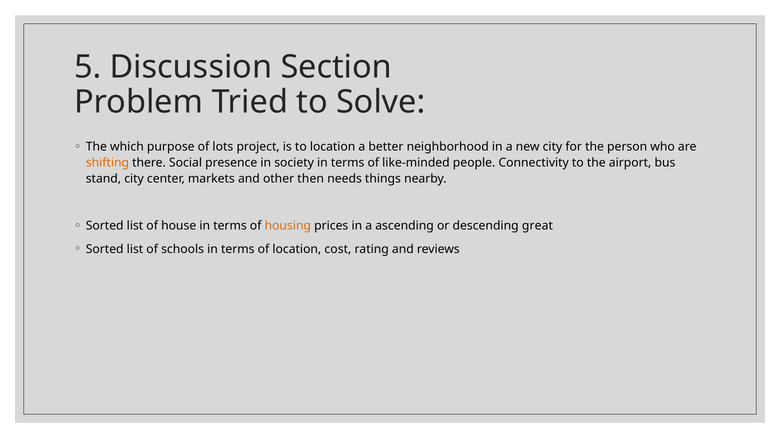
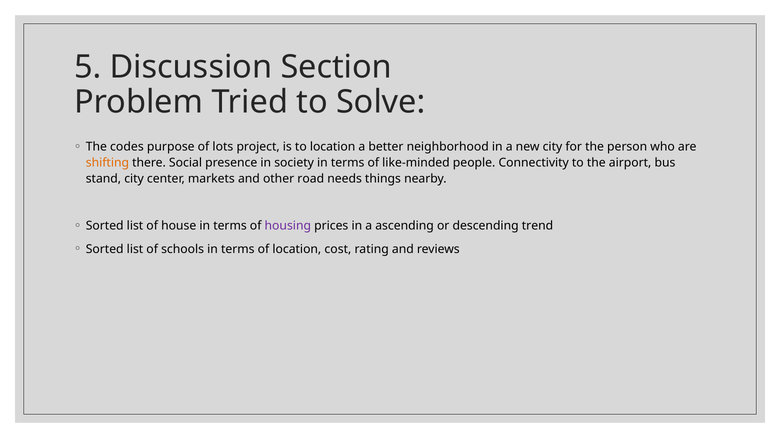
which: which -> codes (127, 147)
then: then -> road (311, 179)
housing colour: orange -> purple (288, 226)
great: great -> trend (538, 226)
